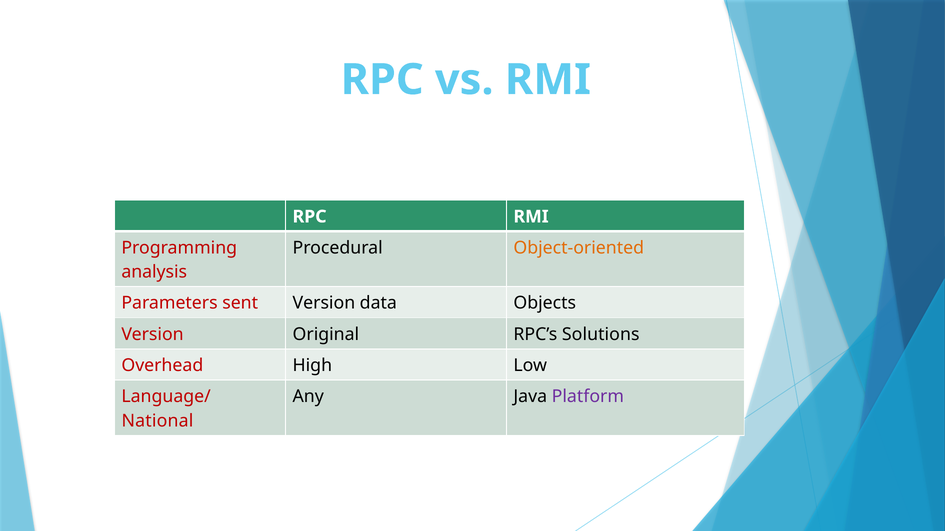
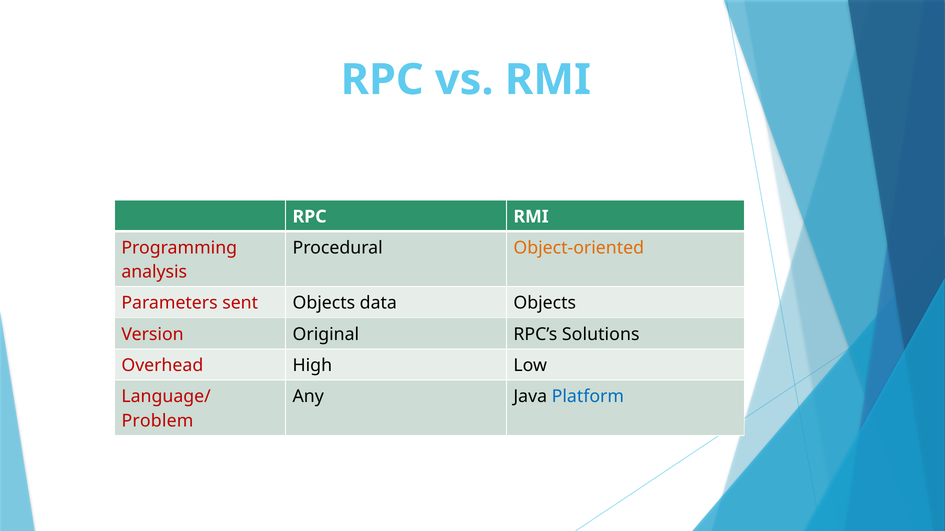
sent Version: Version -> Objects (324, 303)
Platform colour: purple -> blue (588, 397)
National: National -> Problem (157, 421)
